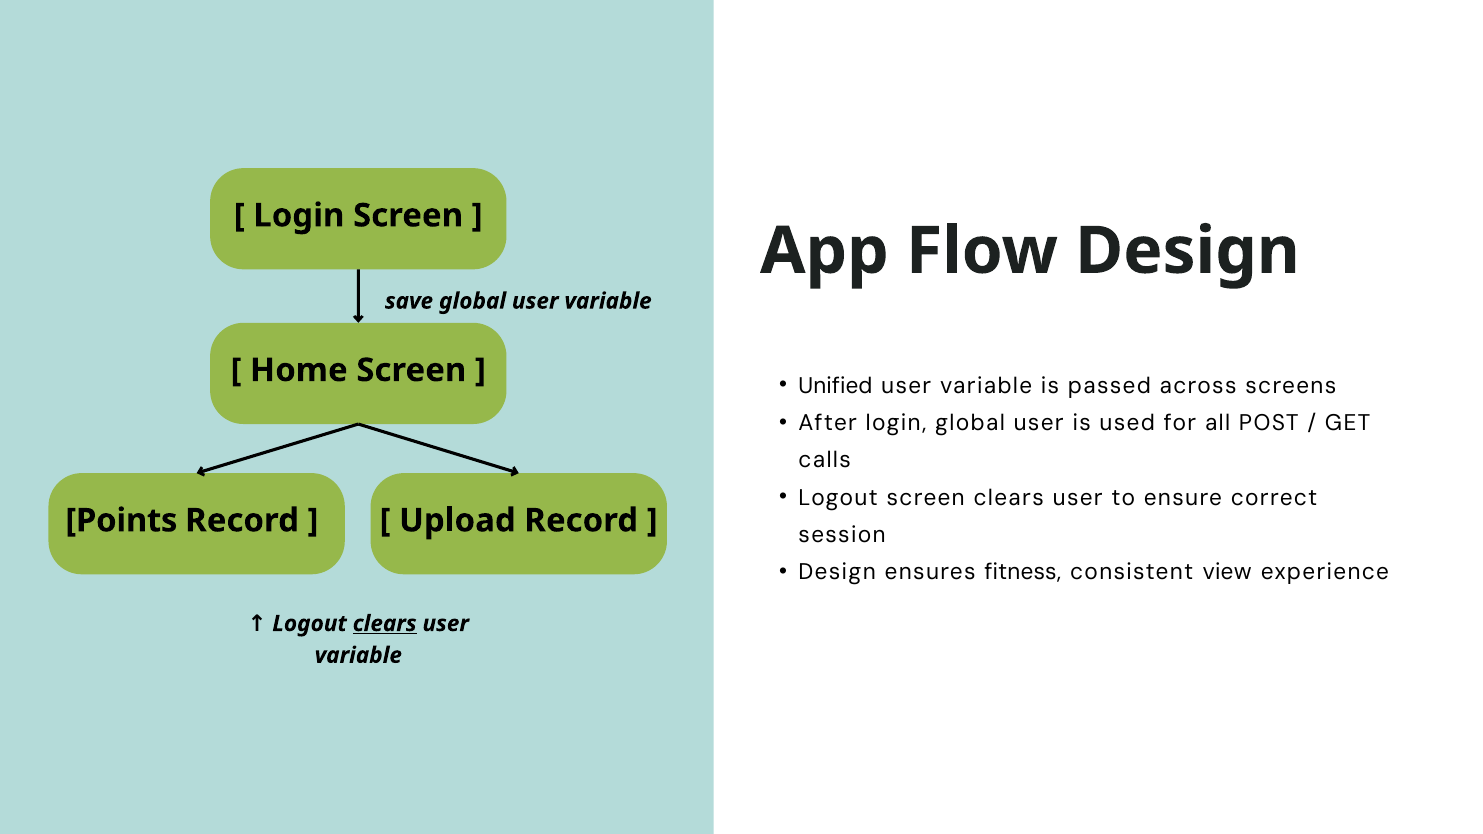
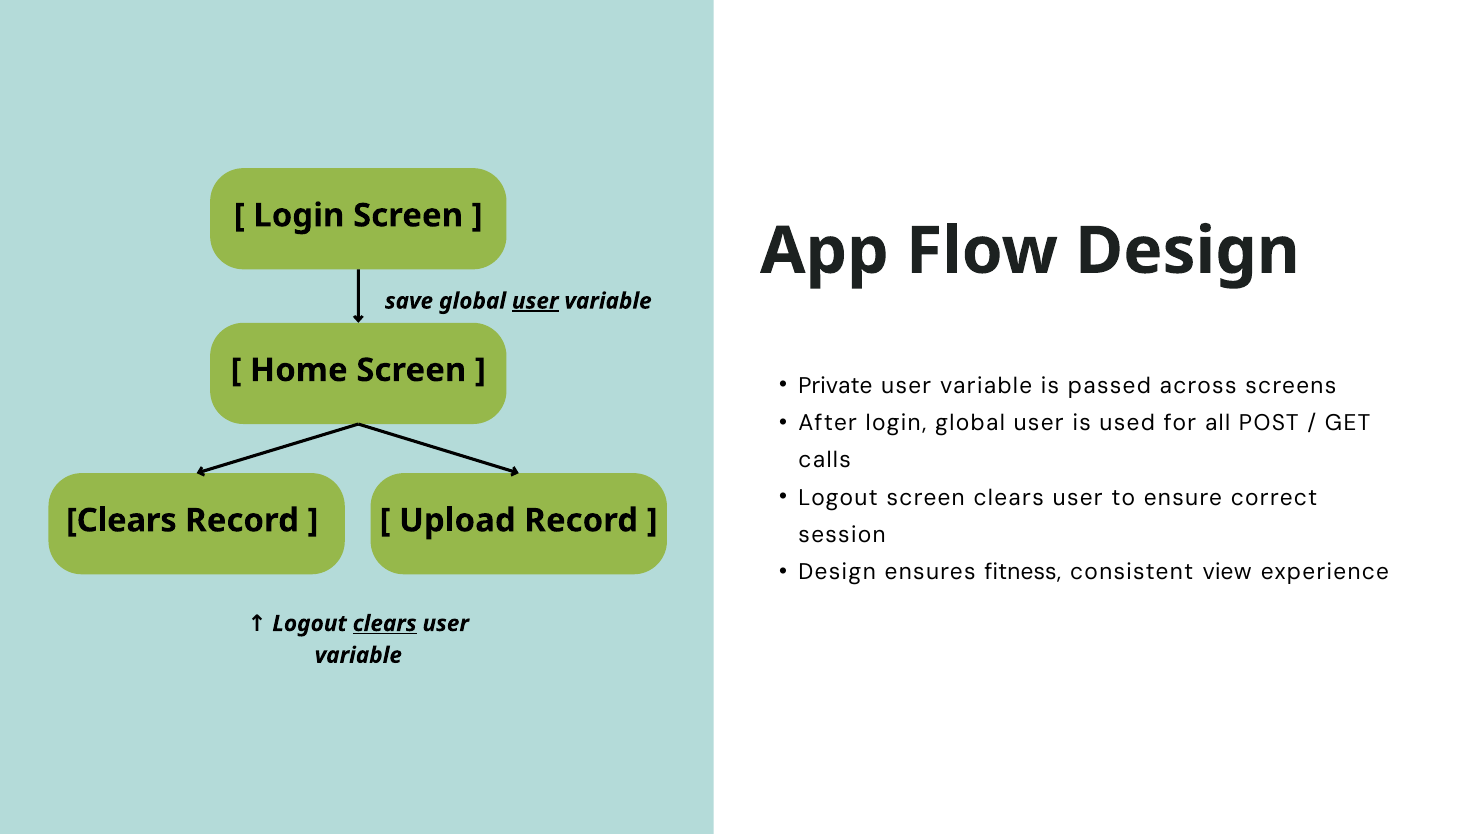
user underline: none -> present (535, 301)
Unified: Unified -> Private (836, 386)
Points: Points -> Clears (121, 521)
